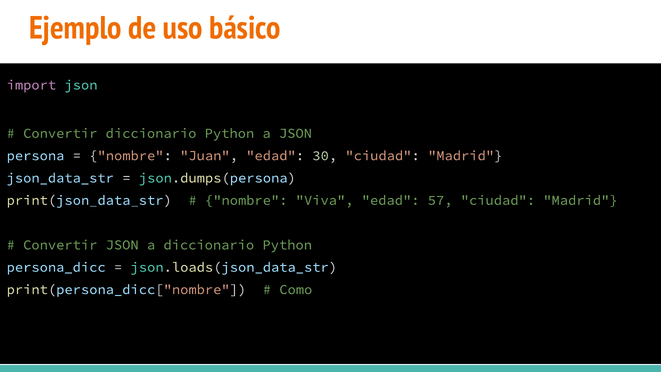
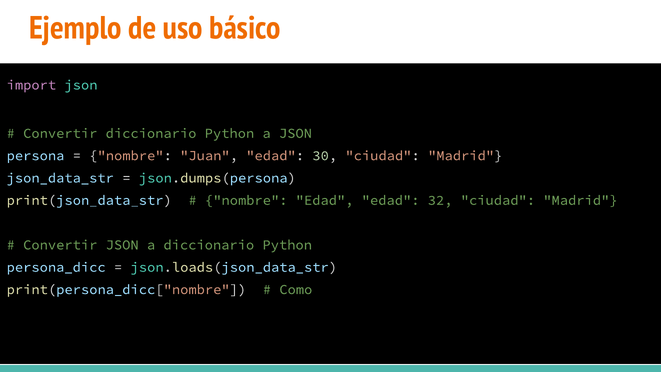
nombre Viva: Viva -> Edad (325, 200)
57: 57 -> 32 (440, 200)
